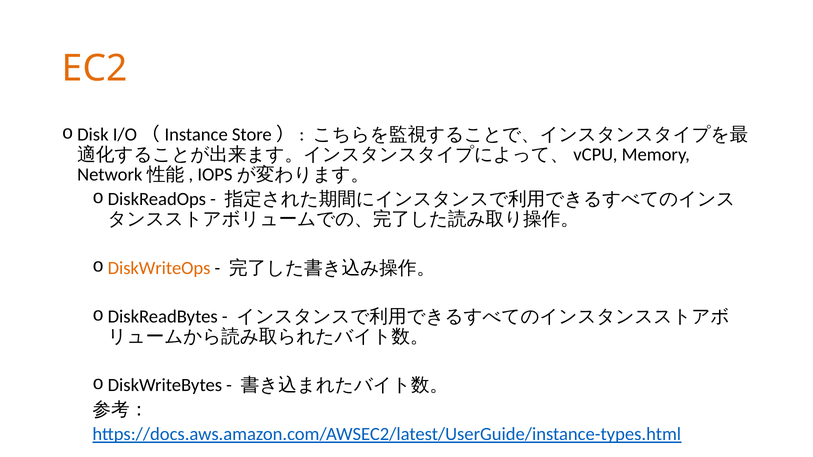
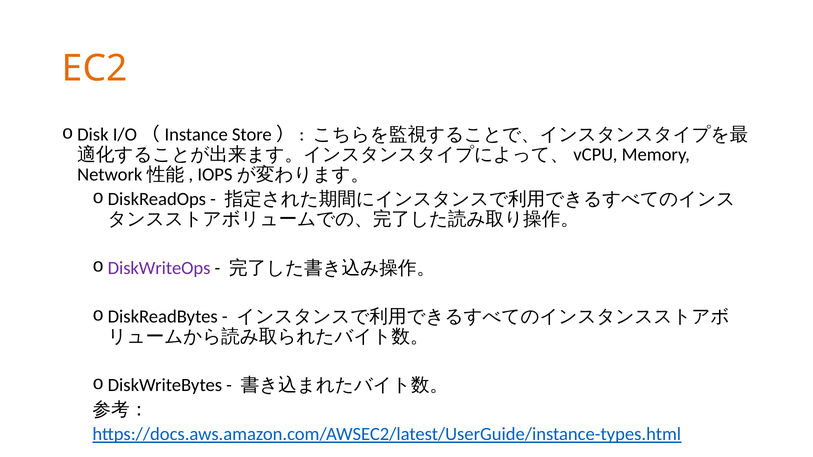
DiskWriteOps colour: orange -> purple (159, 268)
